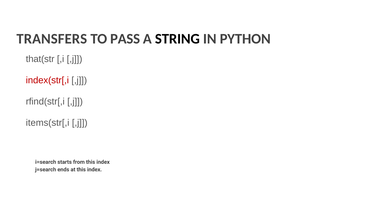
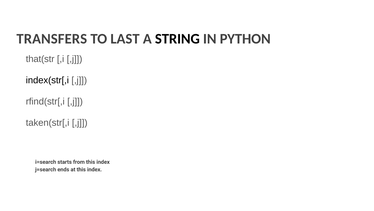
PASS: PASS -> LAST (125, 39)
index(str[,i colour: red -> black (47, 80)
items(str[,i: items(str[,i -> taken(str[,i (48, 122)
